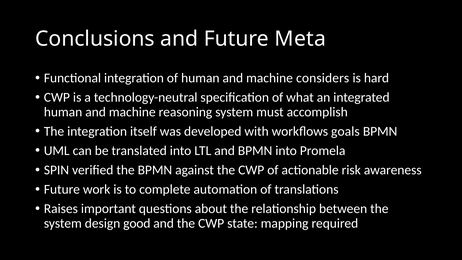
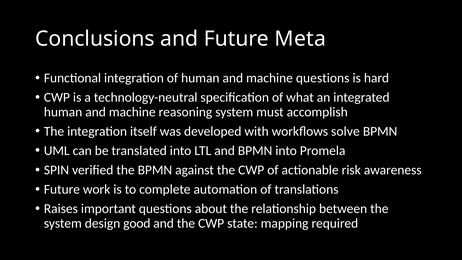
machine considers: considers -> questions (323, 78)
goals: goals -> solve (345, 131)
